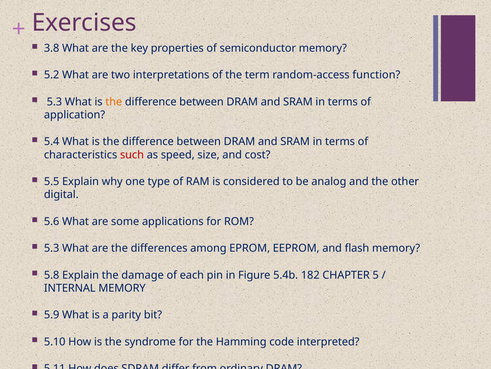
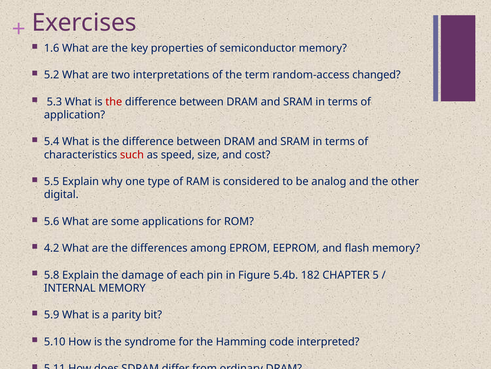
3.8: 3.8 -> 1.6 (52, 48)
function: function -> changed (376, 75)
the colour: orange -> red (114, 102)
5.3: 5.3 -> 4.2 (52, 248)
